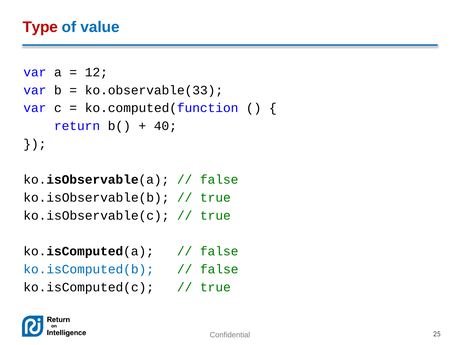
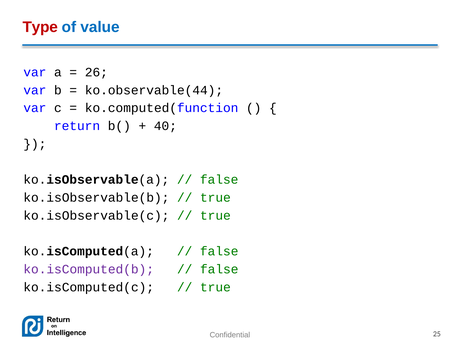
12: 12 -> 26 (96, 72)
ko.observable(33: ko.observable(33 -> ko.observable(44 (154, 90)
ko.isComputed(b colour: blue -> purple (89, 269)
